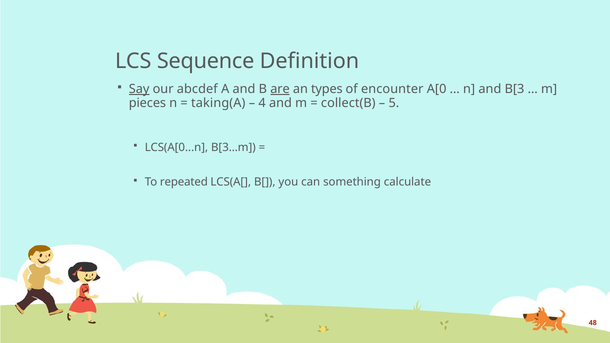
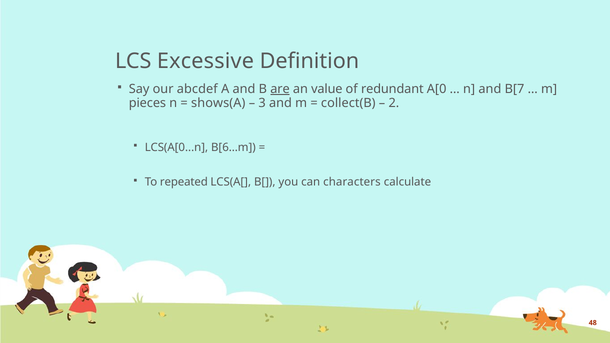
Sequence: Sequence -> Excessive (205, 61)
Say underline: present -> none (139, 89)
types: types -> value (327, 89)
encounter: encounter -> redundant (392, 89)
B[3: B[3 -> B[7 (514, 89)
taking(A: taking(A -> shows(A (218, 103)
4: 4 -> 3 (262, 103)
5: 5 -> 2 (394, 103)
B[3…m: B[3…m -> B[6…m (233, 147)
something: something -> characters (352, 182)
